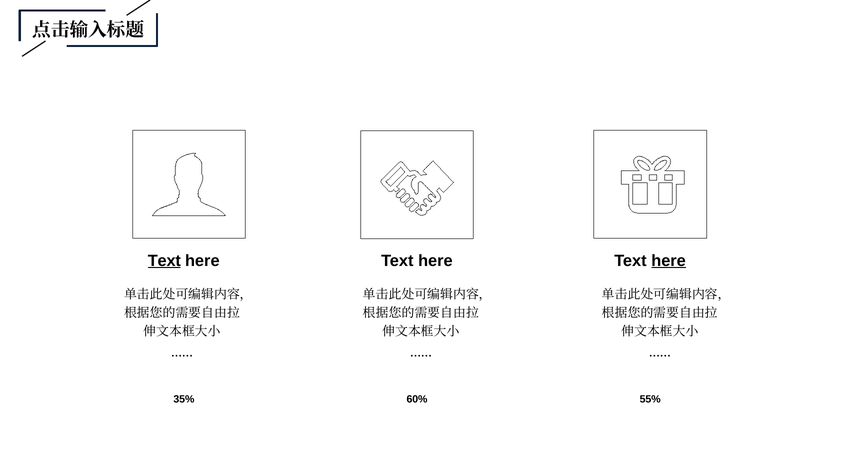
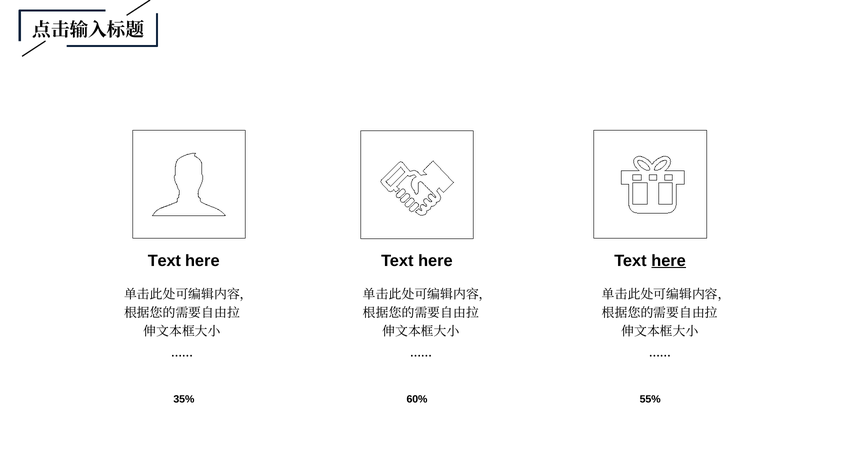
Text underline: present -> none (164, 261)
